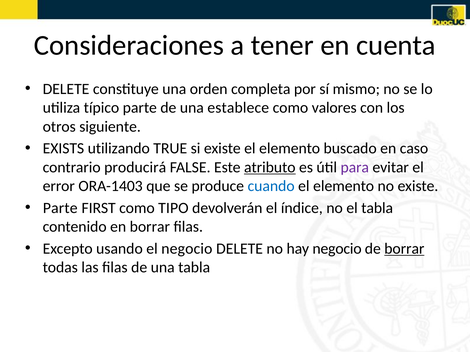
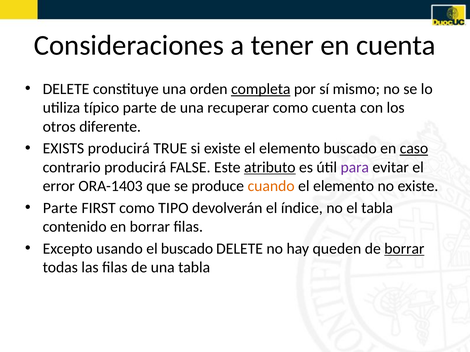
completa underline: none -> present (261, 89)
establece: establece -> recuperar (238, 108)
como valores: valores -> cuenta (334, 108)
siguiente: siguiente -> diferente (110, 127)
EXISTS utilizando: utilizando -> producirá (119, 149)
caso underline: none -> present (414, 149)
cuando colour: blue -> orange (271, 186)
el negocio: negocio -> buscado (187, 249)
hay negocio: negocio -> queden (337, 249)
